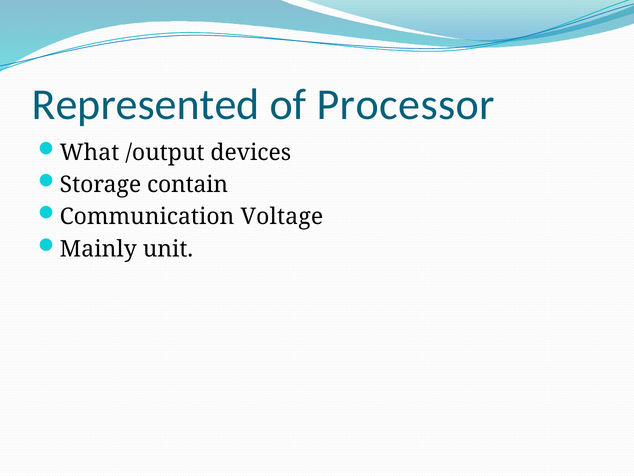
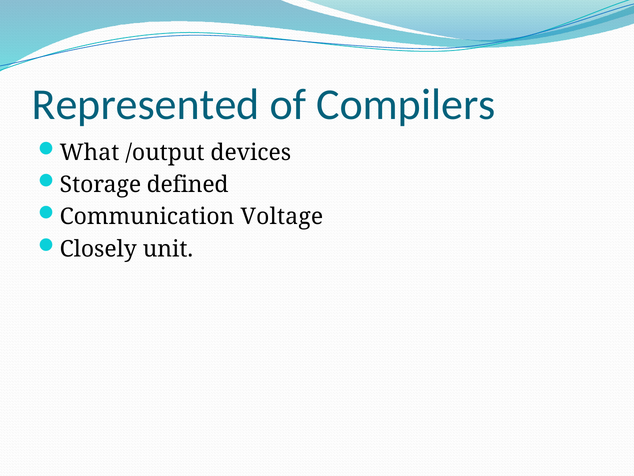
Processor: Processor -> Compilers (406, 105)
contain: contain -> defined (188, 185)
Mainly: Mainly -> Closely (98, 249)
